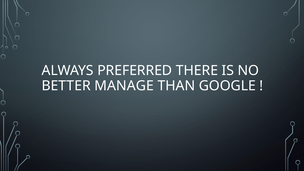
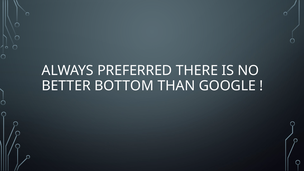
MANAGE: MANAGE -> BOTTOM (124, 86)
